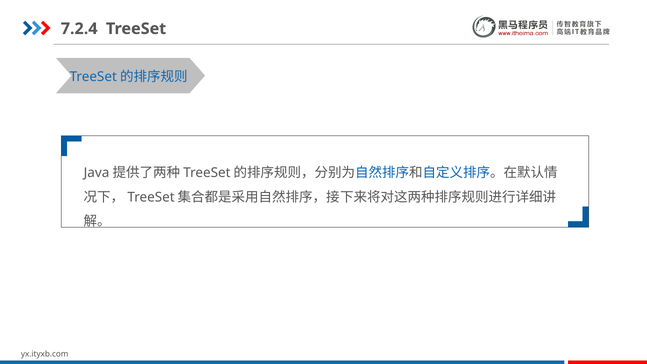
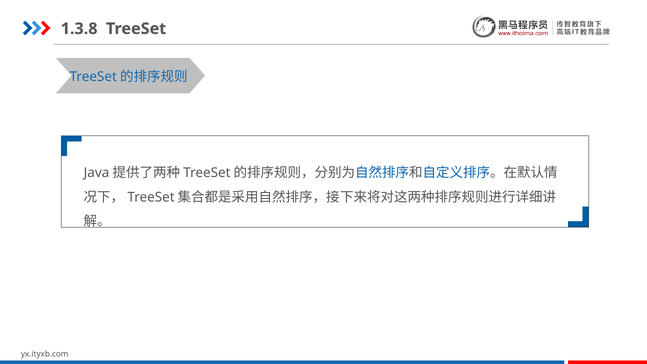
7.2.4: 7.2.4 -> 1.3.8 (79, 29)
